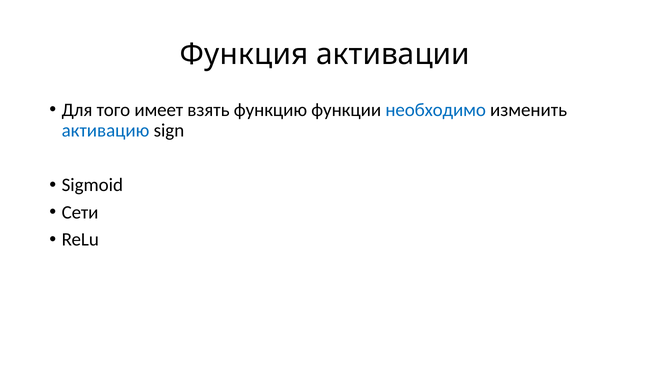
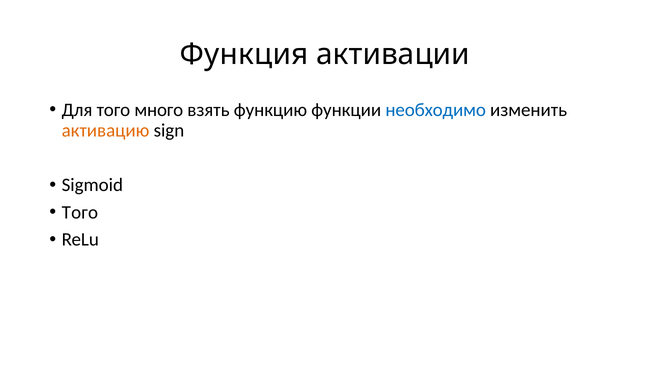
имеет: имеет -> много (159, 110)
активацию colour: blue -> orange (106, 130)
Сети: Сети -> Того (80, 212)
